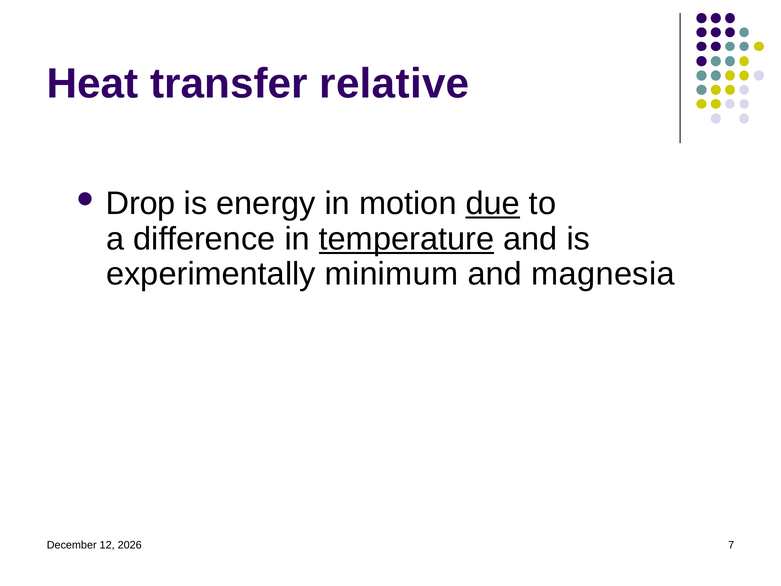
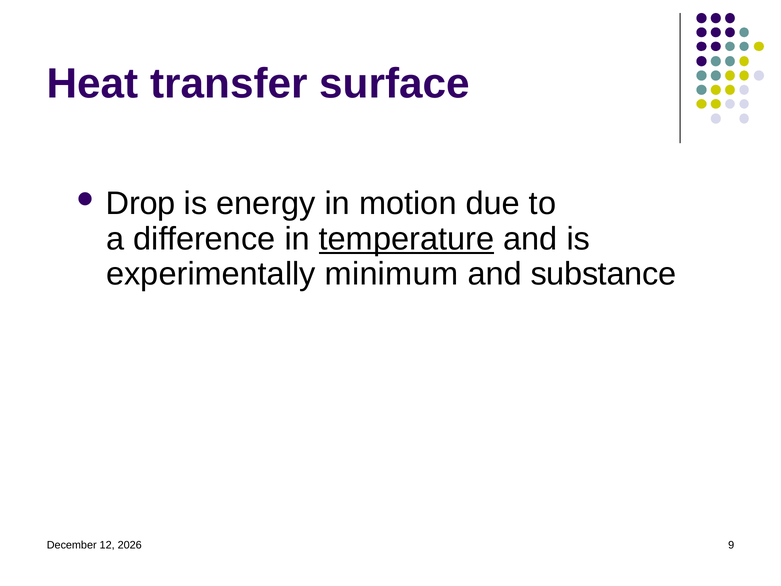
relative: relative -> surface (394, 84)
due underline: present -> none (493, 204)
magnesia: magnesia -> substance (603, 274)
7: 7 -> 9 (731, 545)
